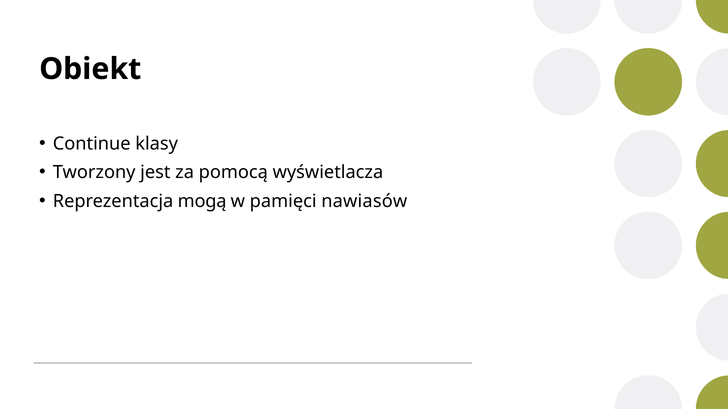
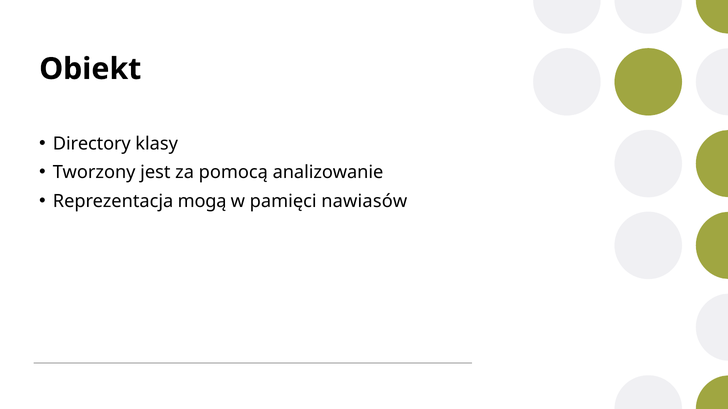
Continue: Continue -> Directory (92, 144)
wyświetlacza: wyświetlacza -> analizowanie (328, 173)
